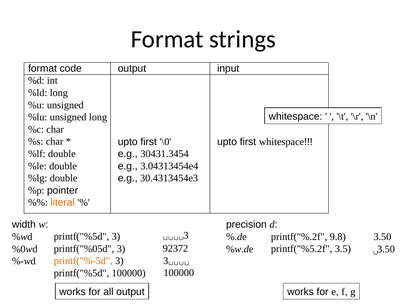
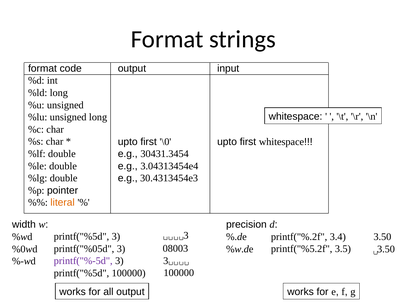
9.8: 9.8 -> 3.4 (338, 237)
92372: 92372 -> 08003 (175, 249)
printf("%-5d colour: orange -> purple (83, 261)
